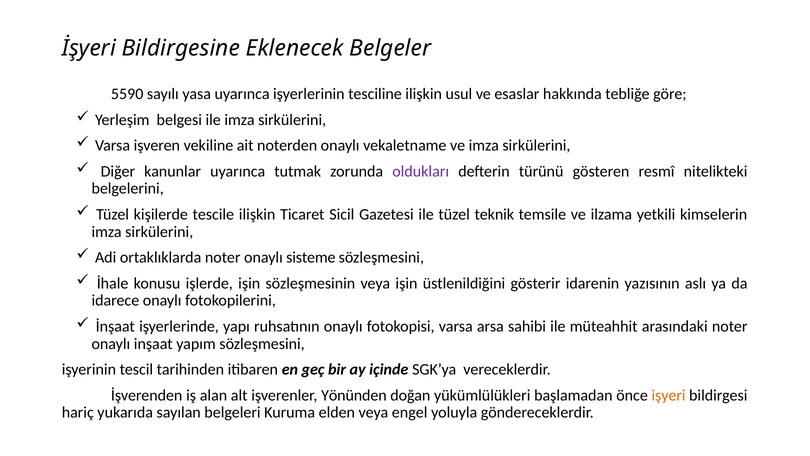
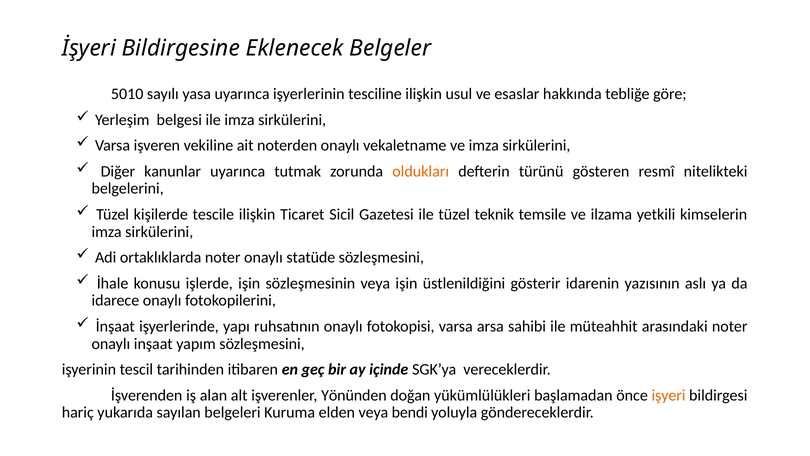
5590: 5590 -> 5010 (127, 94)
oldukları colour: purple -> orange (421, 171)
sisteme: sisteme -> statüde (311, 257)
engel: engel -> bendi (410, 412)
